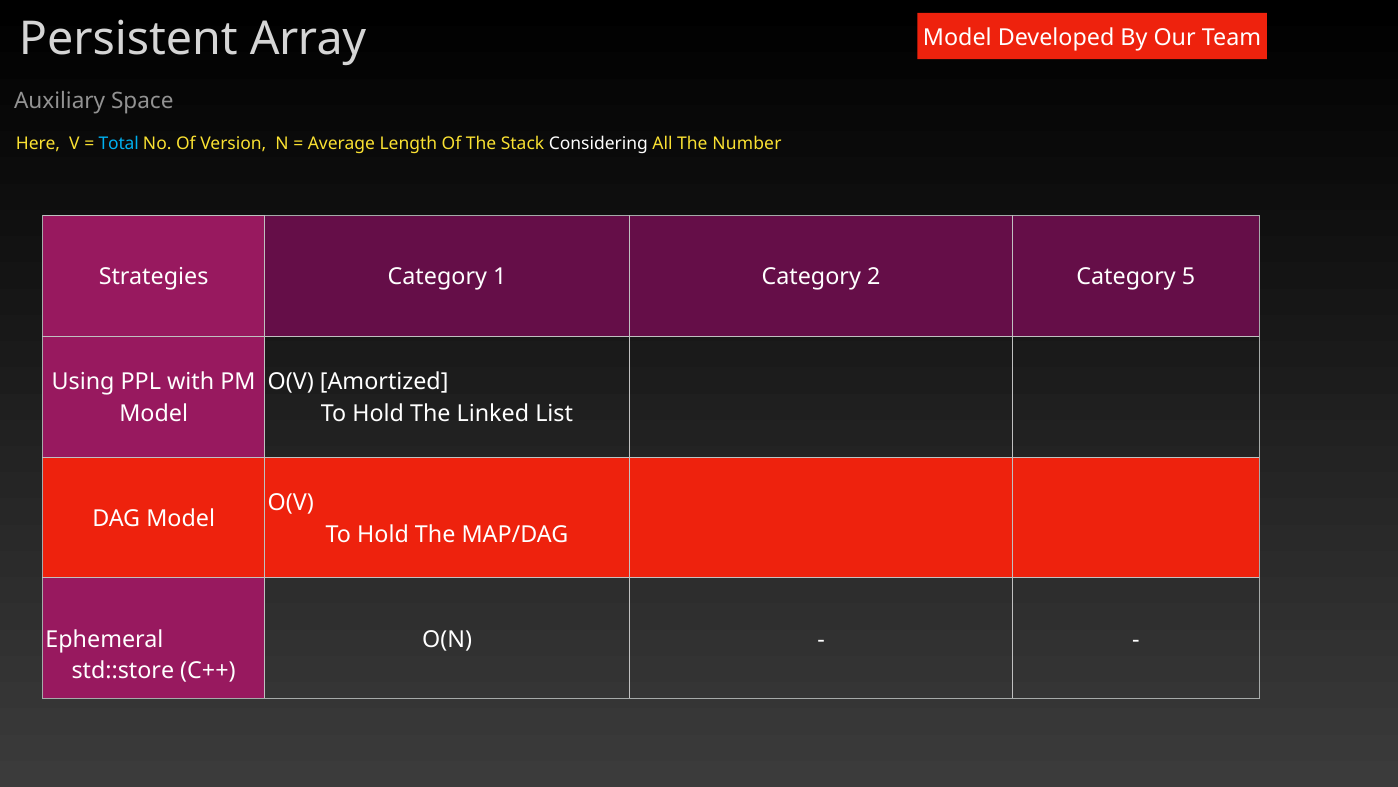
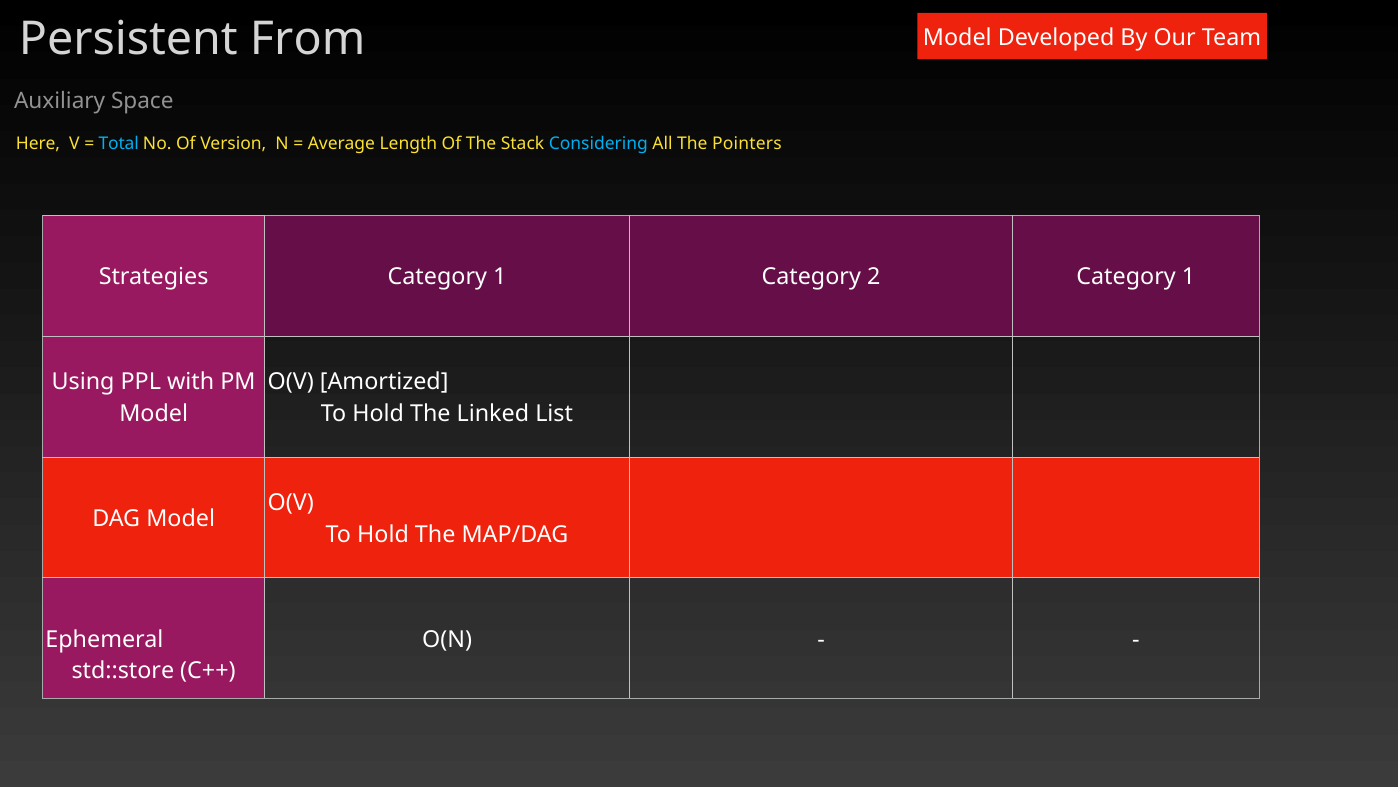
Array: Array -> From (308, 39)
Considering colour: white -> light blue (598, 144)
Number: Number -> Pointers (747, 144)
2 Category 5: 5 -> 1 (1189, 277)
